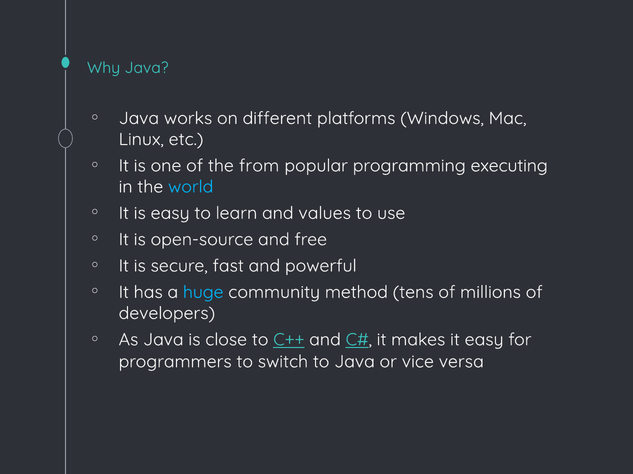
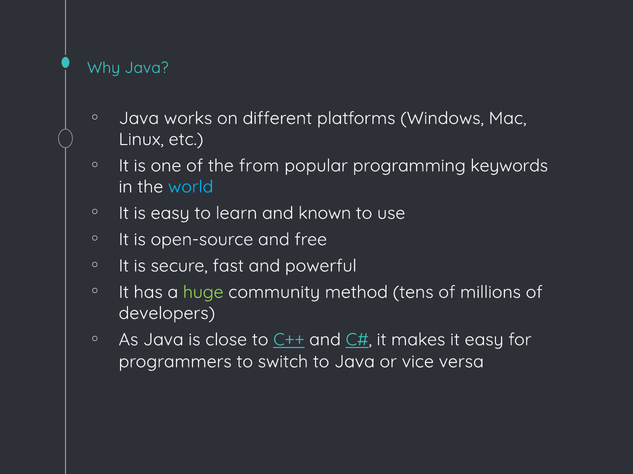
executing: executing -> keywords (509, 166)
values: values -> known (325, 213)
huge colour: light blue -> light green (203, 293)
